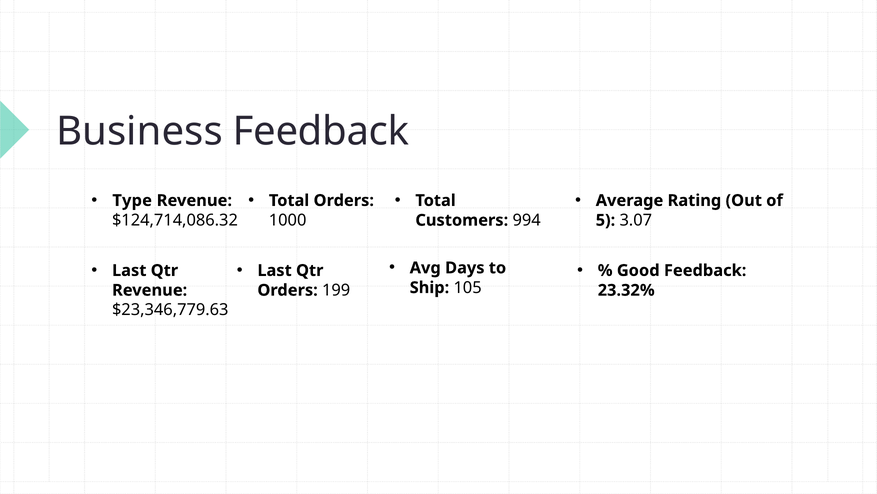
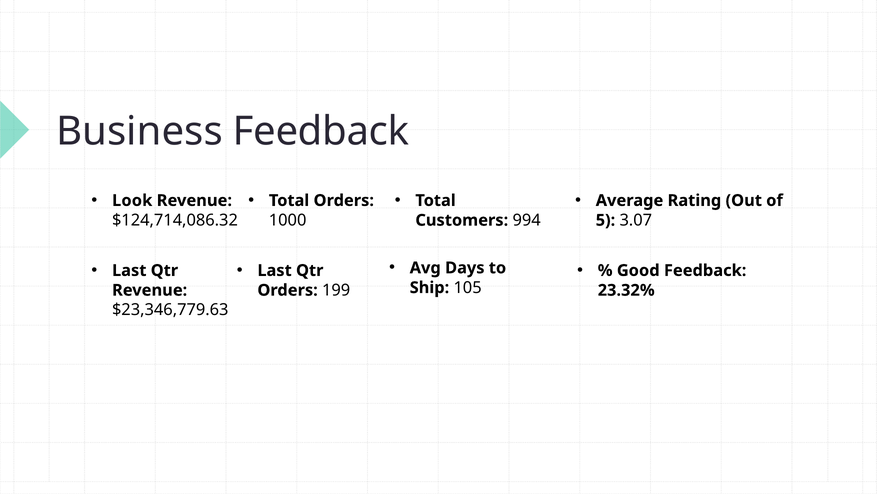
Type: Type -> Look (132, 200)
